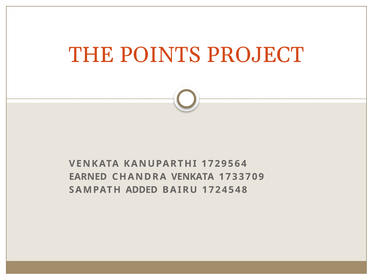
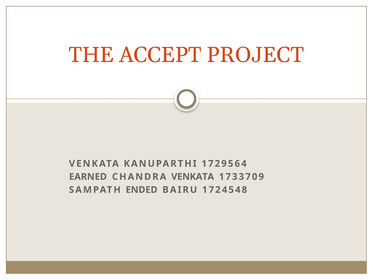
POINTS: POINTS -> ACCEPT (160, 55)
ADDED: ADDED -> ENDED (142, 190)
